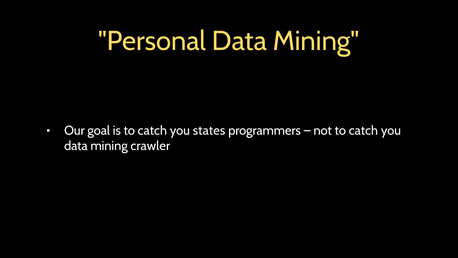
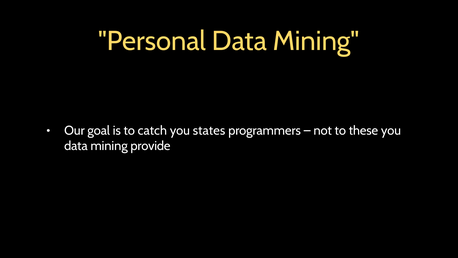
not to catch: catch -> these (363, 130)
crawler: crawler -> provide (150, 146)
